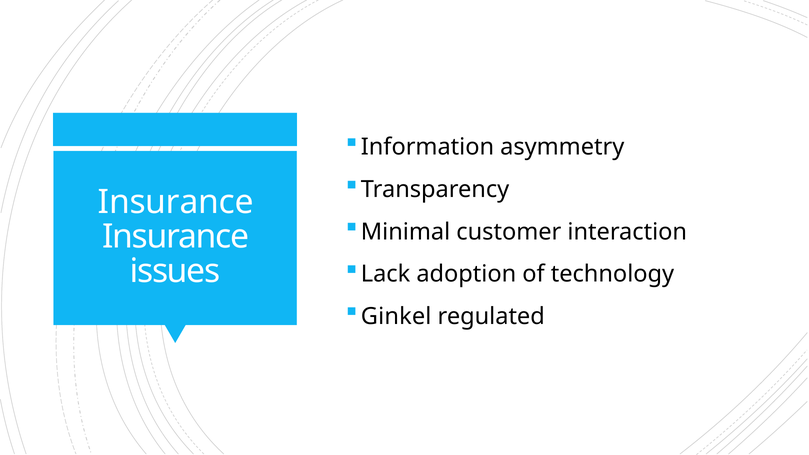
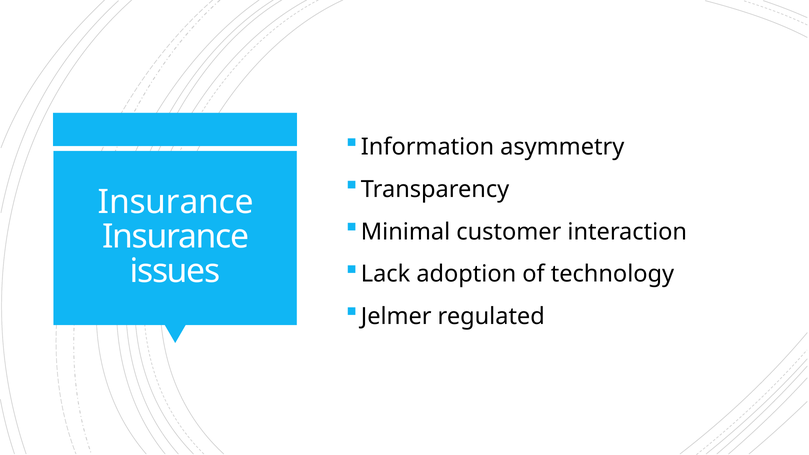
Ginkel: Ginkel -> Jelmer (396, 317)
